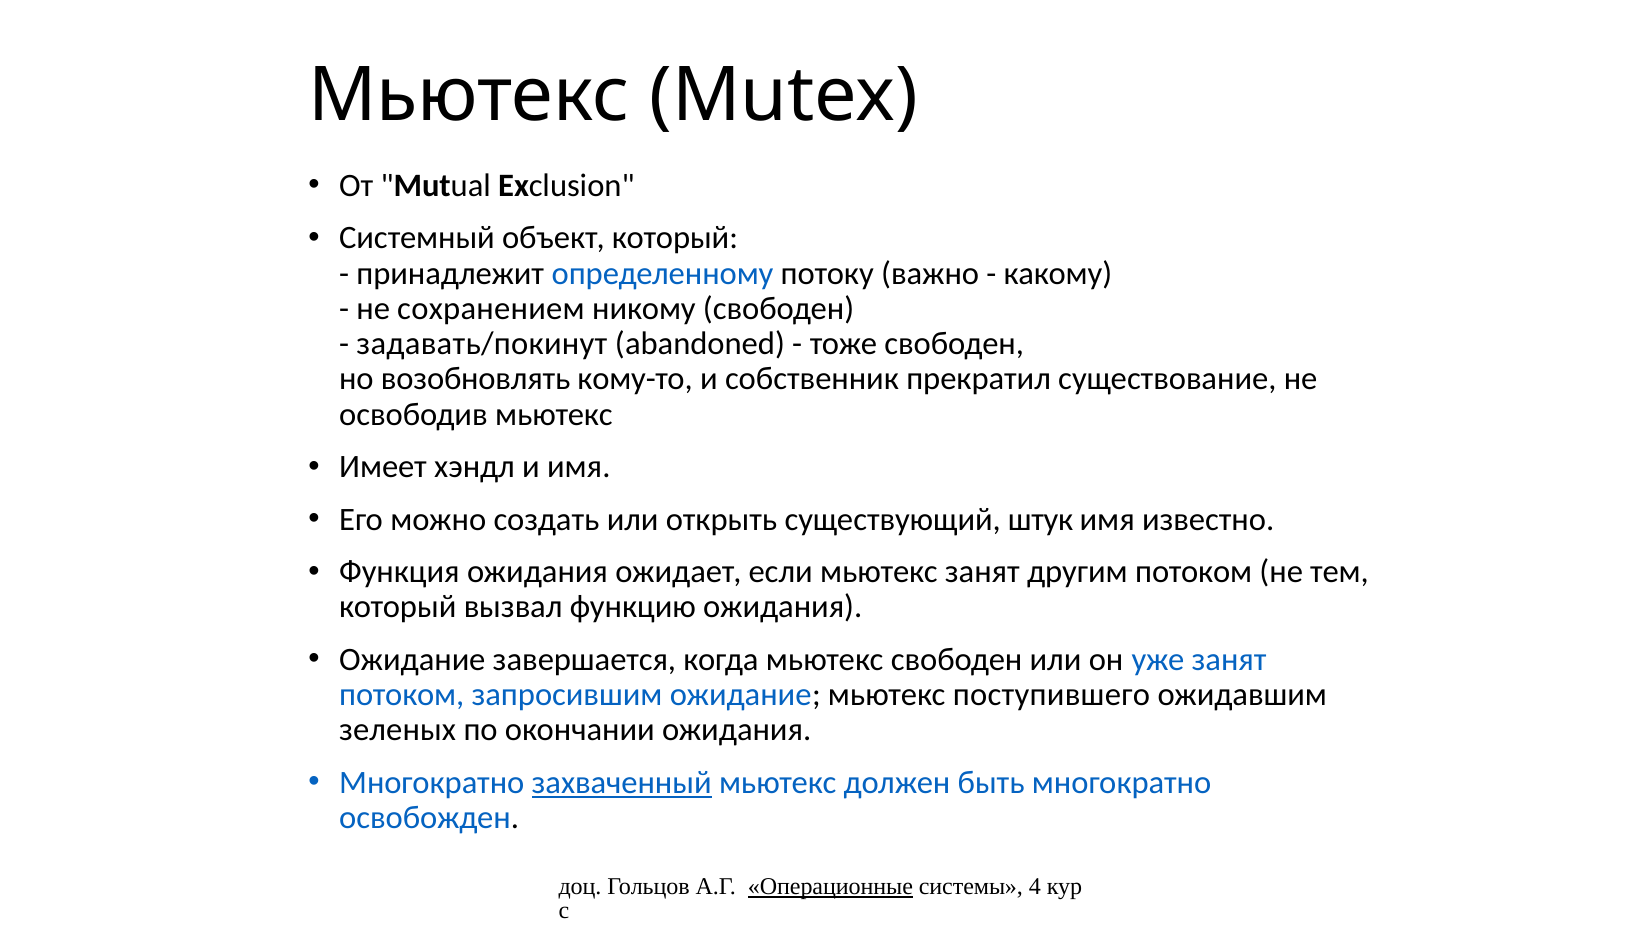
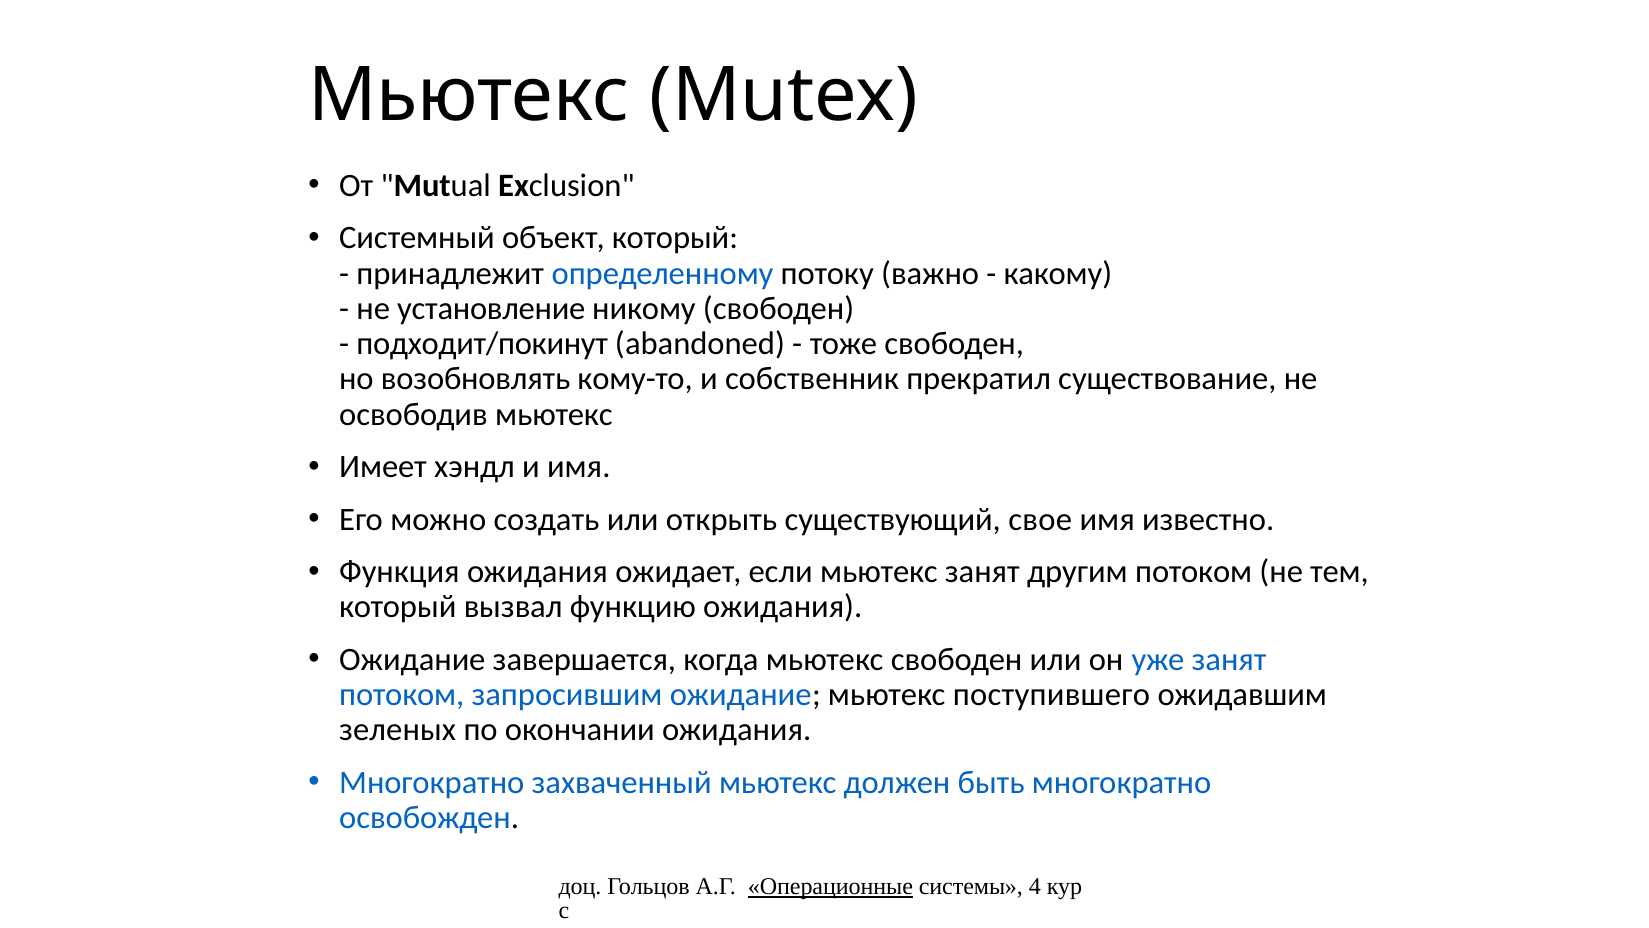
сохранением: сохранением -> установление (491, 308)
задавать/покинут: задавать/покинут -> подходит/покинут (482, 344)
штук: штук -> свое (1040, 519)
захваченный underline: present -> none (622, 782)
